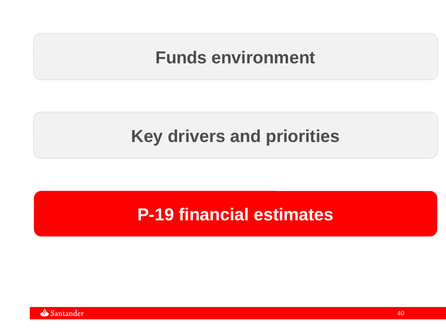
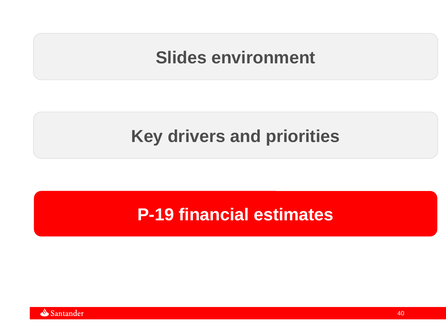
Funds: Funds -> Slides (181, 58)
